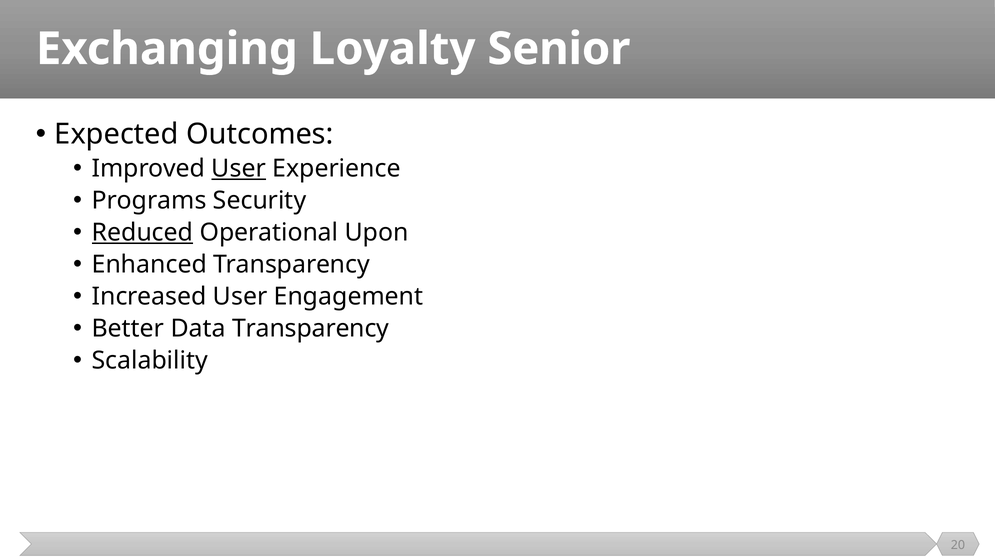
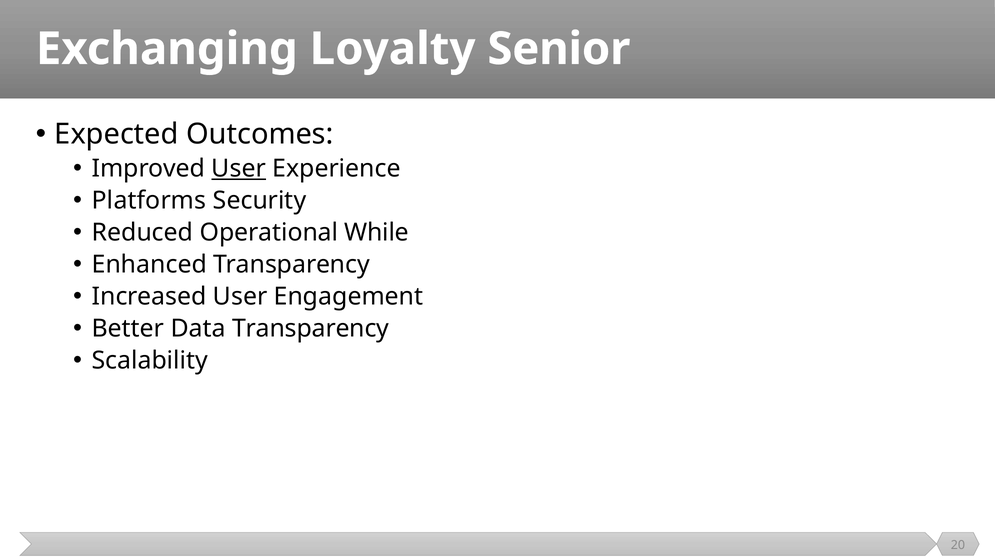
Programs: Programs -> Platforms (149, 200)
Reduced underline: present -> none (142, 232)
Upon: Upon -> While (377, 232)
